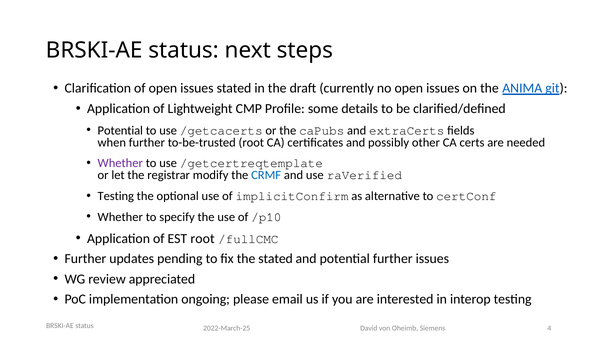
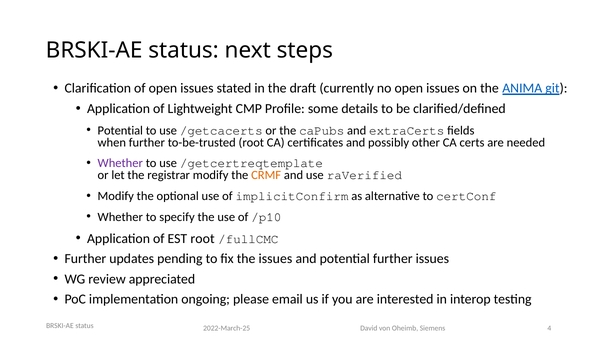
CRMF colour: blue -> orange (266, 175)
Testing: Testing -> Modify (116, 196)
the stated: stated -> issues (275, 259)
